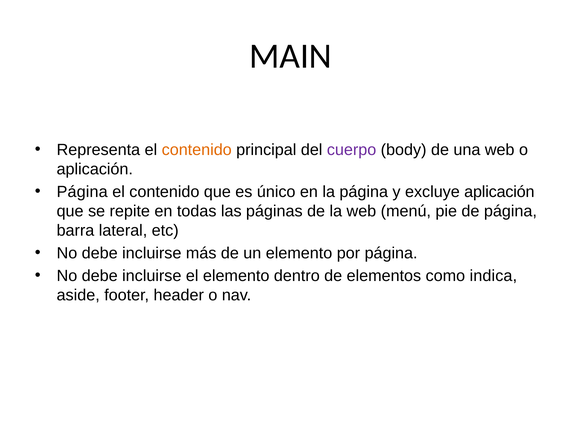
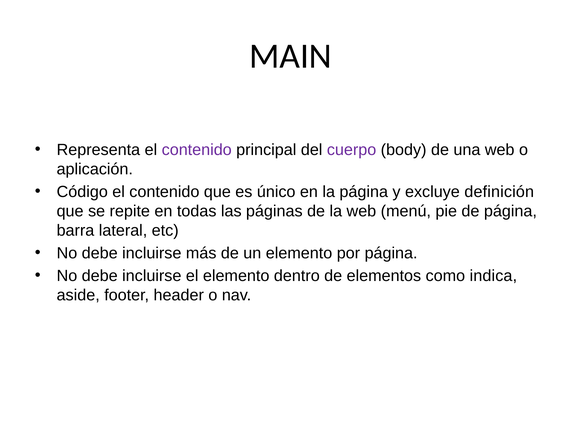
contenido colour: orange -> purple (197, 150)
Página: Página -> Código (82, 192)
excluye aplicación: aplicación -> definición (499, 192)
